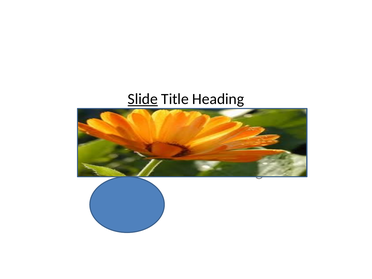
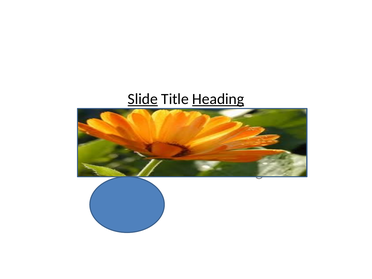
Heading underline: none -> present (218, 99)
